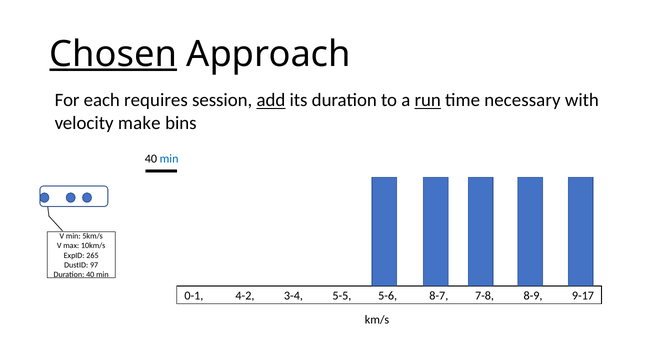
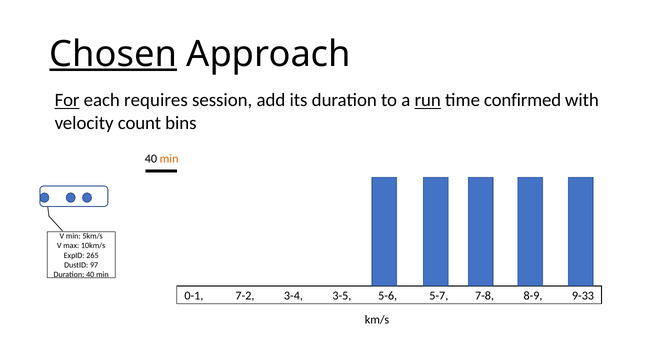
For underline: none -> present (67, 100)
add underline: present -> none (271, 100)
necessary: necessary -> confirmed (523, 100)
make: make -> count (139, 123)
min colour: blue -> orange (169, 159)
4-2: 4-2 -> 7-2 (245, 296)
5-5: 5-5 -> 3-5 (342, 296)
8-7: 8-7 -> 5-7 (439, 296)
9-17: 9-17 -> 9-33 (583, 296)
